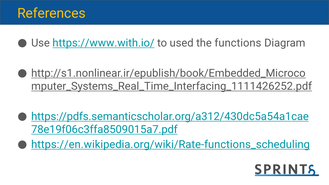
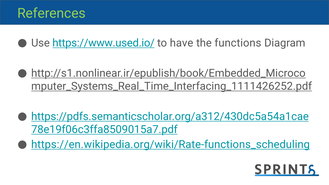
References colour: yellow -> light green (51, 13)
https://www.with.io/: https://www.with.io/ -> https://www.used.io/ (104, 43)
used: used -> have (182, 43)
